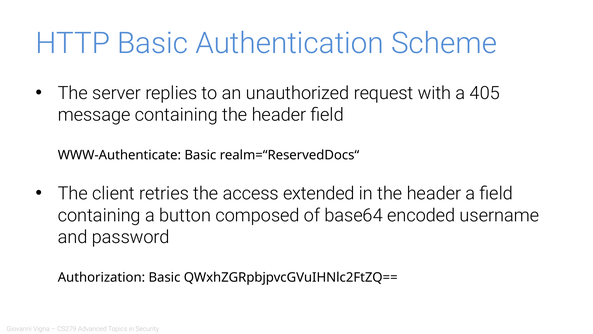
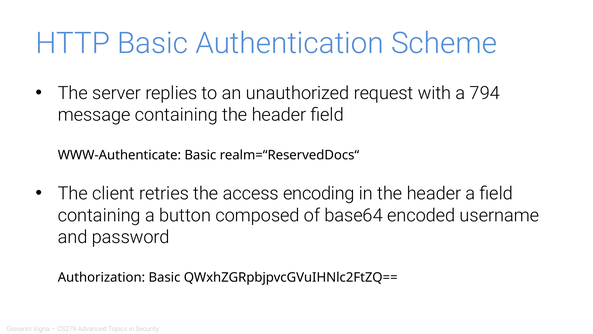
405: 405 -> 794 (485, 93)
extended: extended -> encoding (319, 193)
